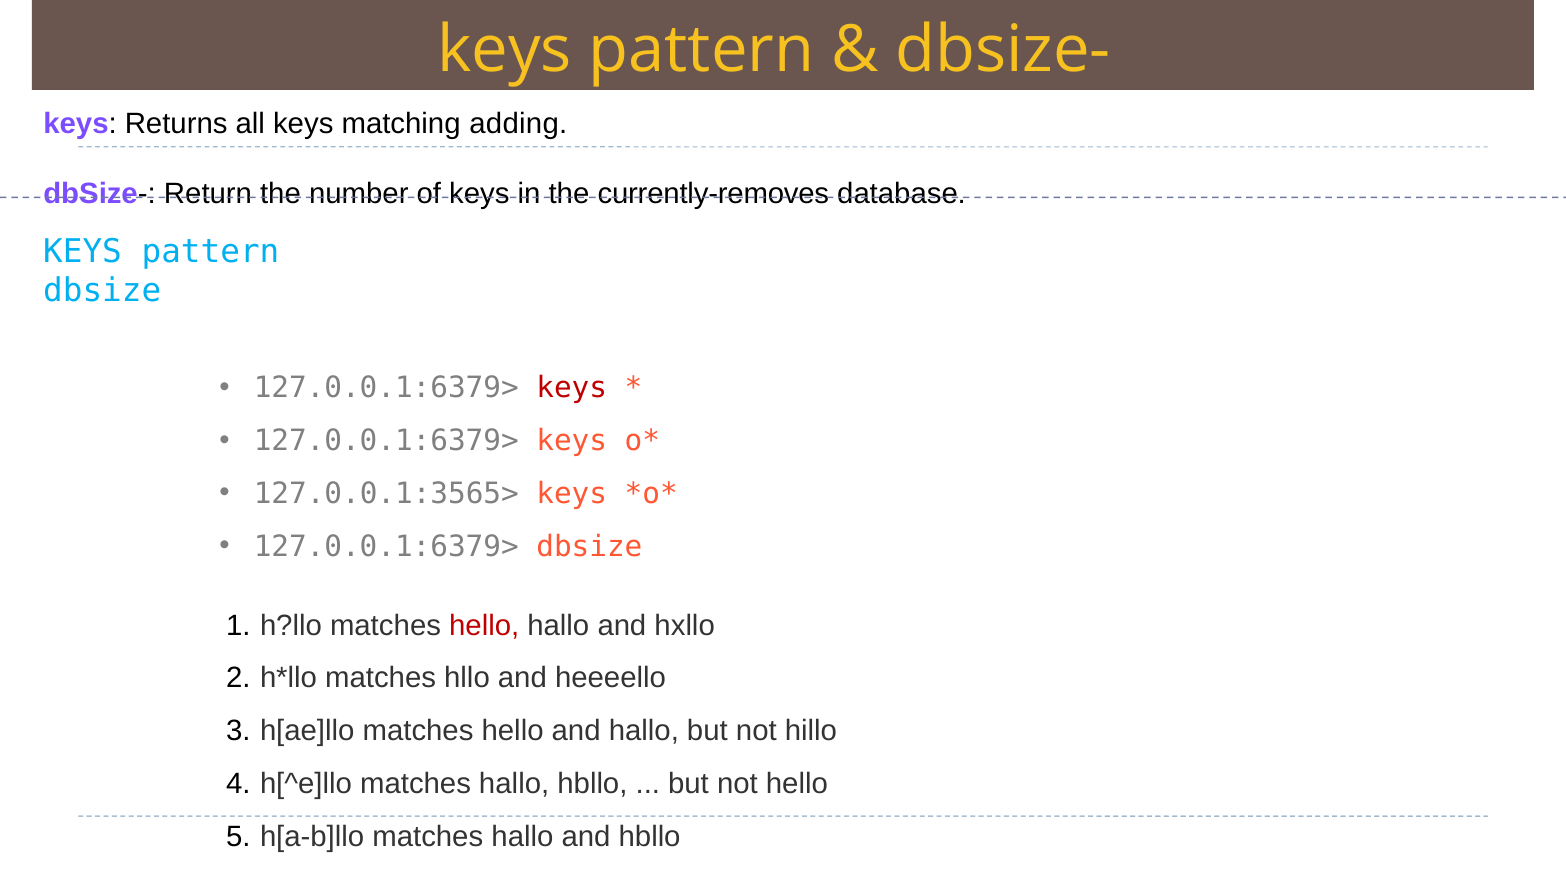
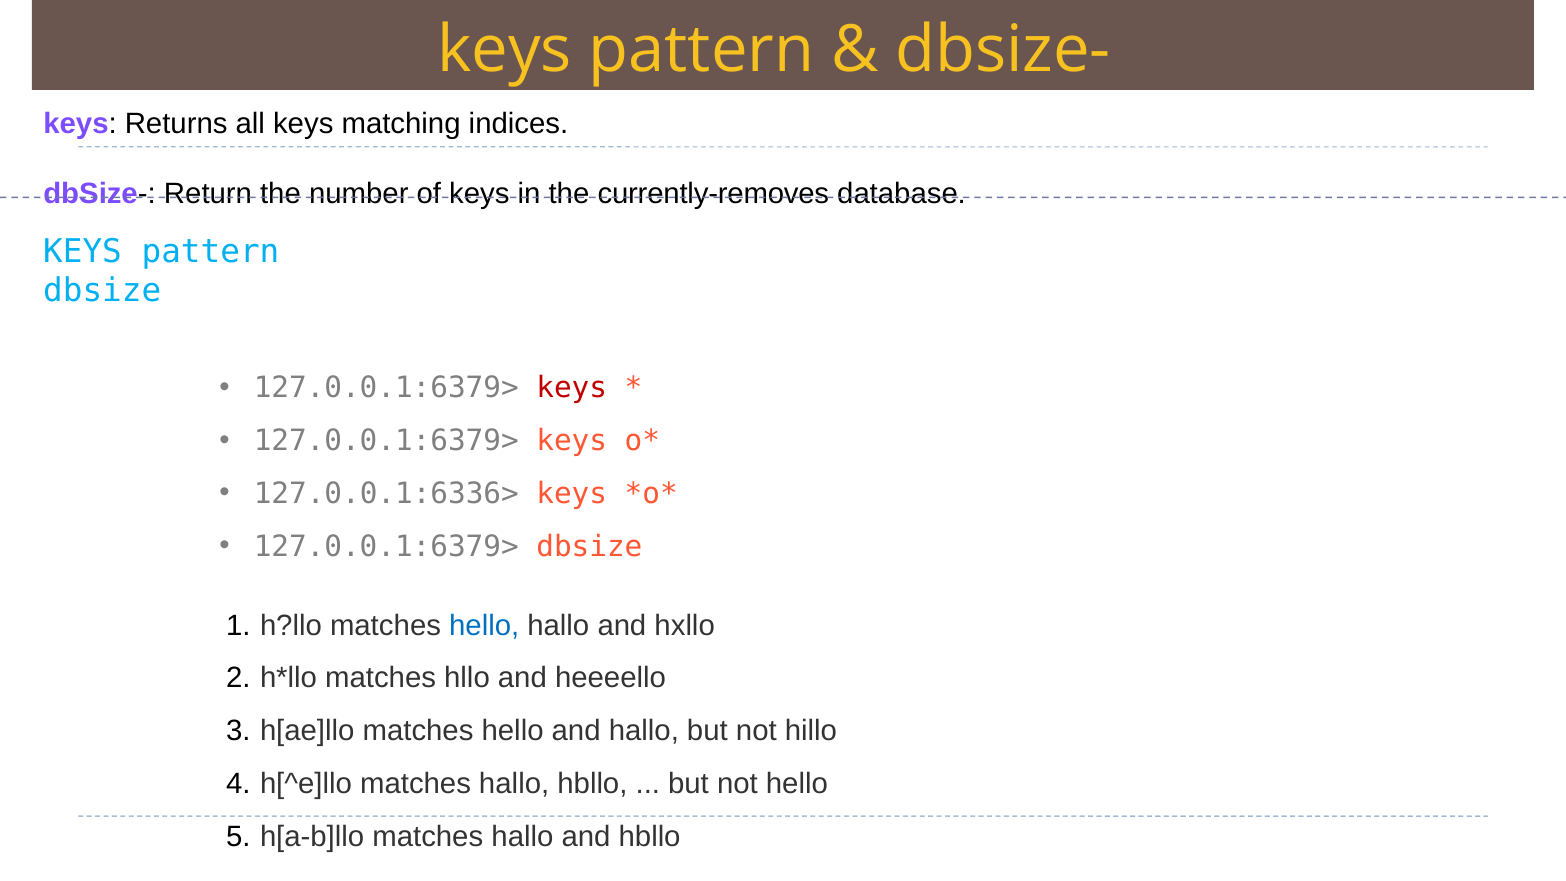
adding: adding -> indices (518, 123)
127.0.0.1:3565>: 127.0.0.1:3565> -> 127.0.0.1:6336> (386, 494)
hello colour: red -> blue (484, 625)
